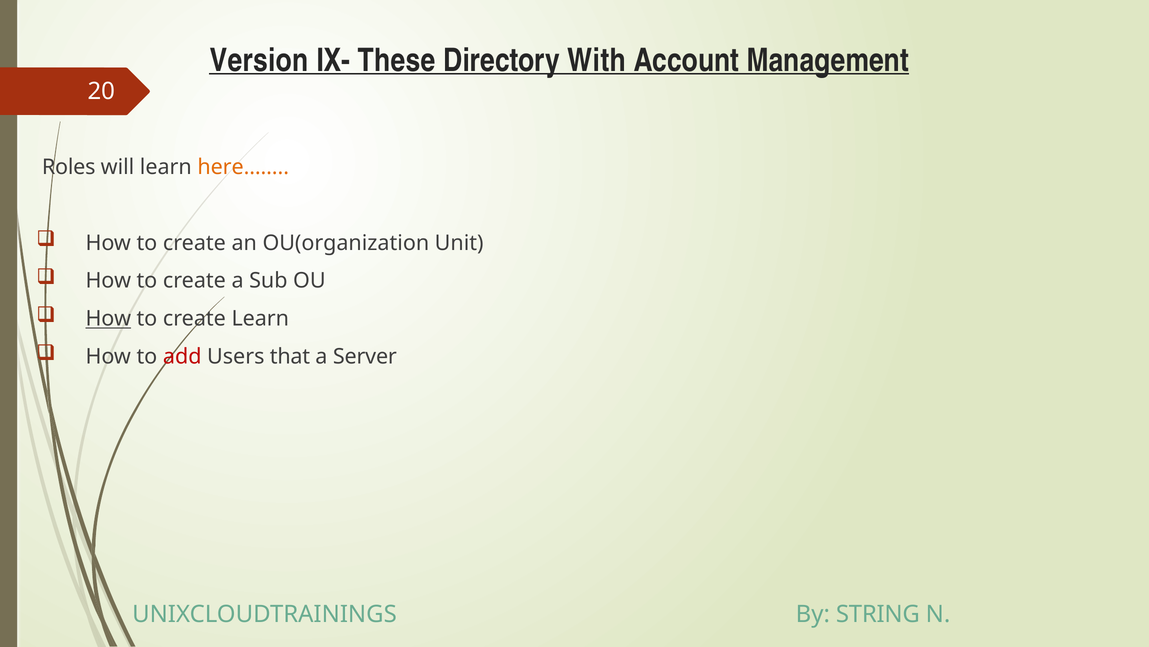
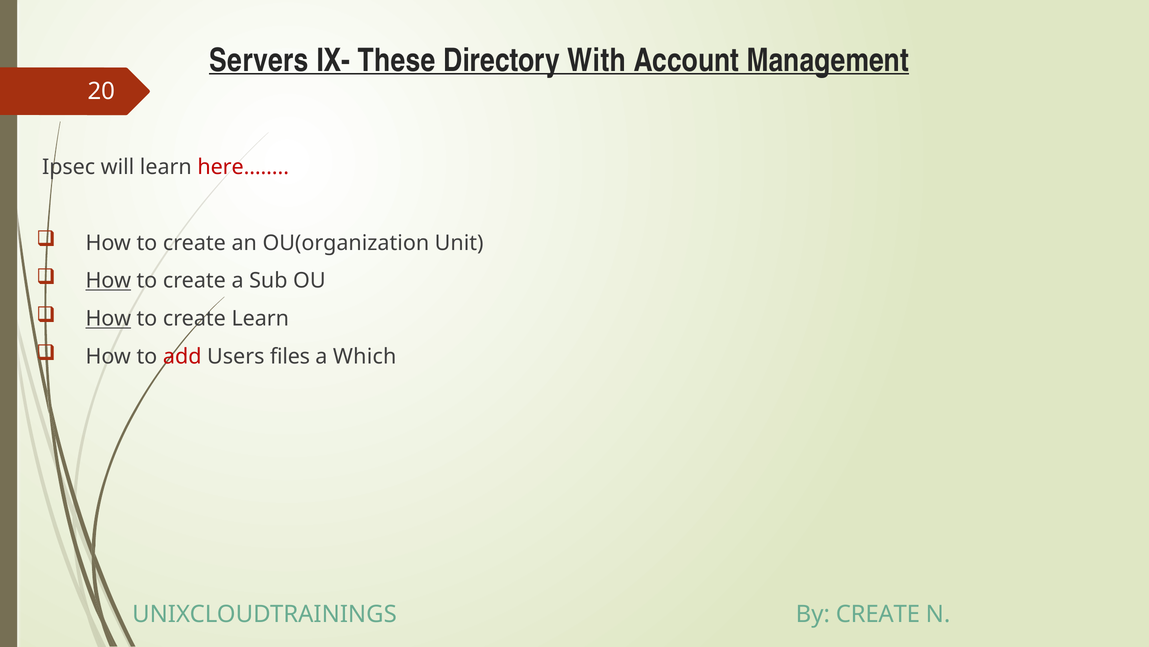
Version: Version -> Servers (259, 60)
Roles: Roles -> Ipsec (69, 167)
here…… colour: orange -> red (243, 167)
How underline: none -> present (108, 280)
that: that -> files (290, 356)
Server: Server -> Which (365, 356)
By STRING: STRING -> CREATE (878, 614)
